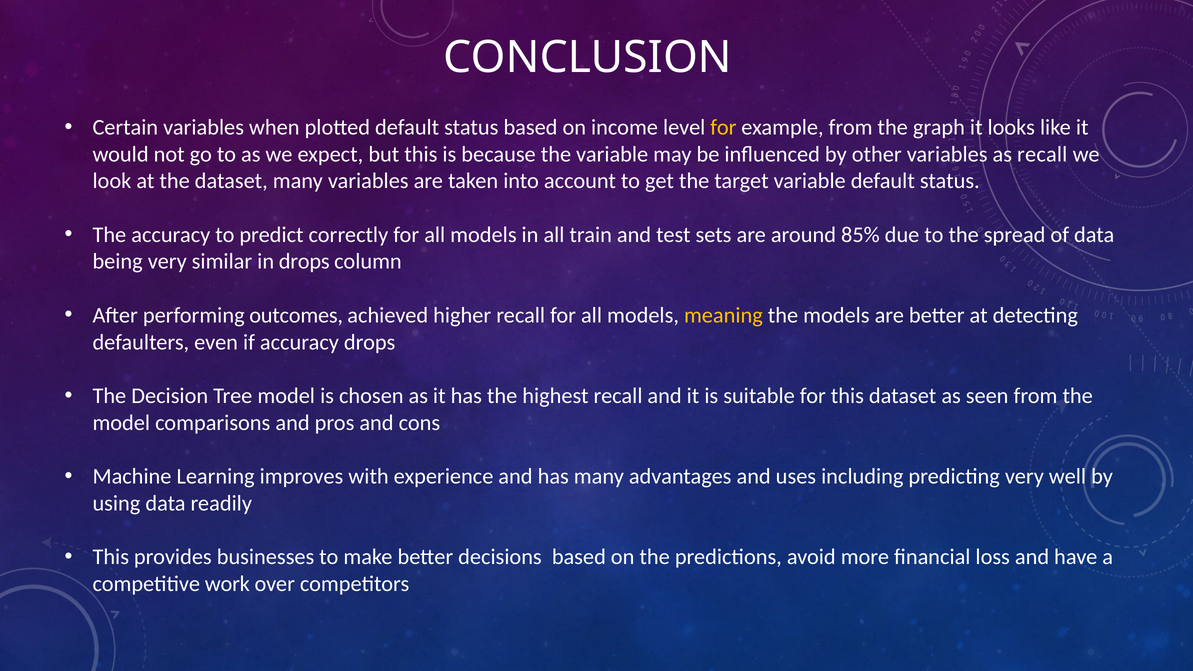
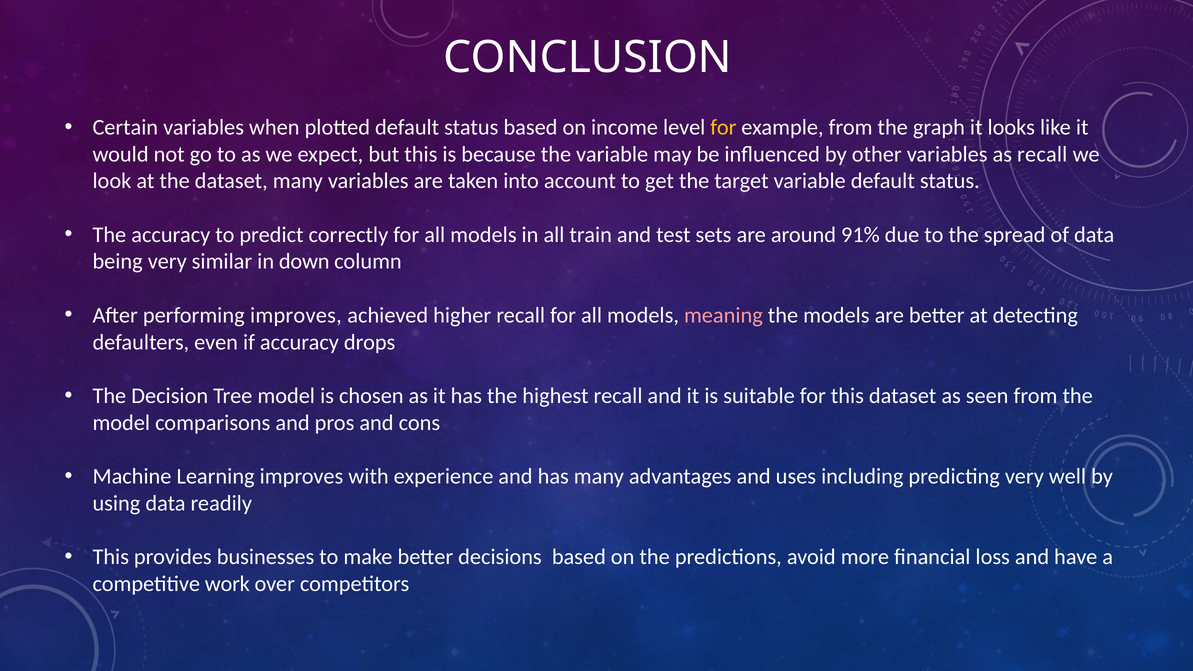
85%: 85% -> 91% (860, 235)
in drops: drops -> down (304, 262)
performing outcomes: outcomes -> improves (296, 315)
meaning colour: yellow -> pink (723, 315)
